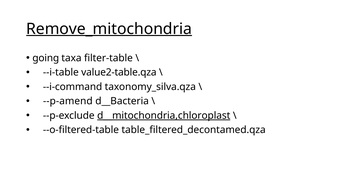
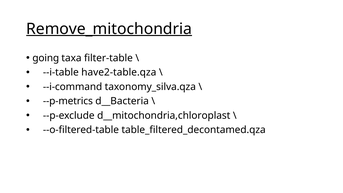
value2-table.qza: value2-table.qza -> have2-table.qza (119, 72)
--p-amend: --p-amend -> --p-metrics (68, 101)
d__mitochondria,chloroplast underline: present -> none (164, 116)
